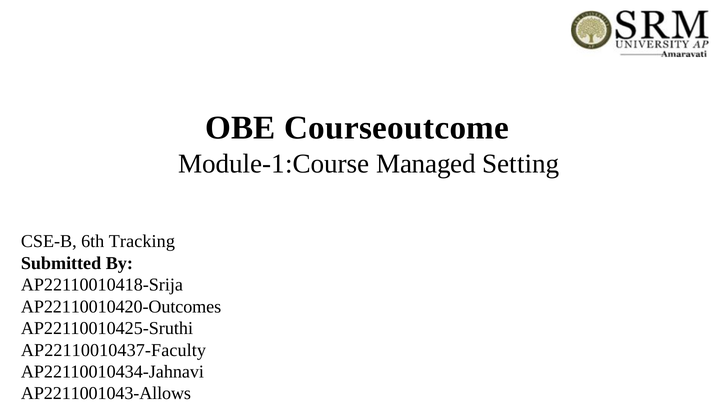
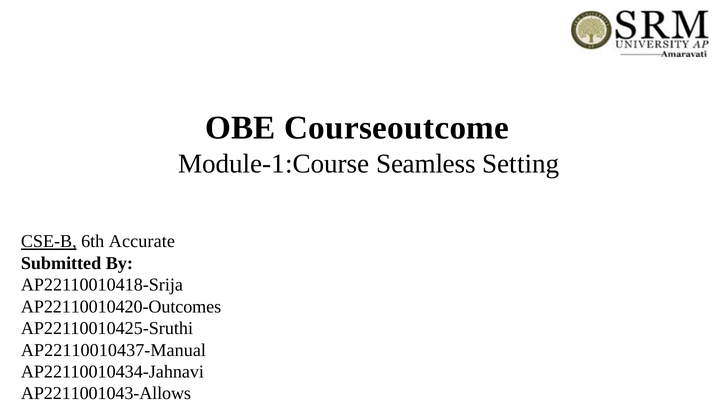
Managed: Managed -> Seamless (426, 164)
CSE-B underline: none -> present (49, 242)
Tracking: Tracking -> Accurate (142, 242)
AP22110010437-Faculty: AP22110010437-Faculty -> AP22110010437-Manual (113, 350)
